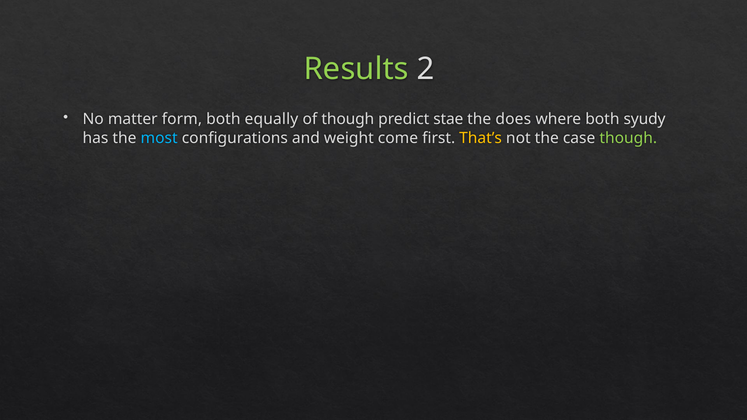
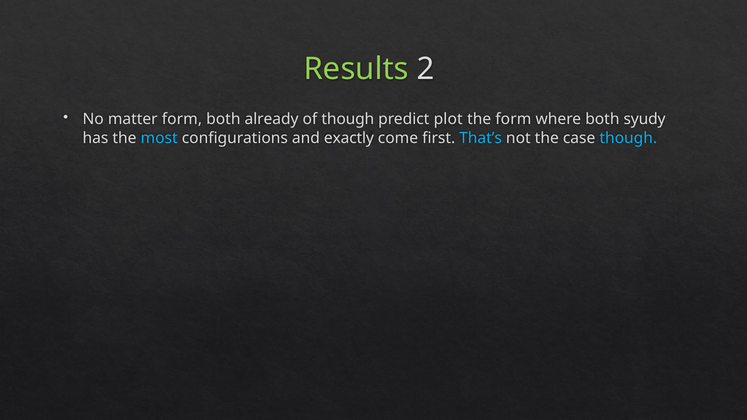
equally: equally -> already (272, 119)
stae: stae -> plot (448, 119)
the does: does -> form (513, 119)
weight: weight -> exactly (349, 138)
That’s colour: yellow -> light blue (481, 138)
though colour: light green -> light blue (628, 138)
